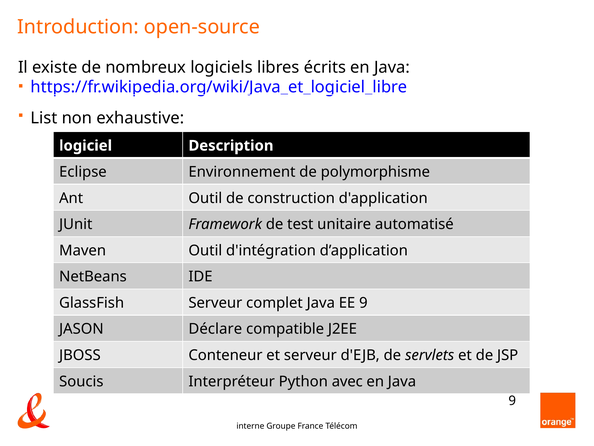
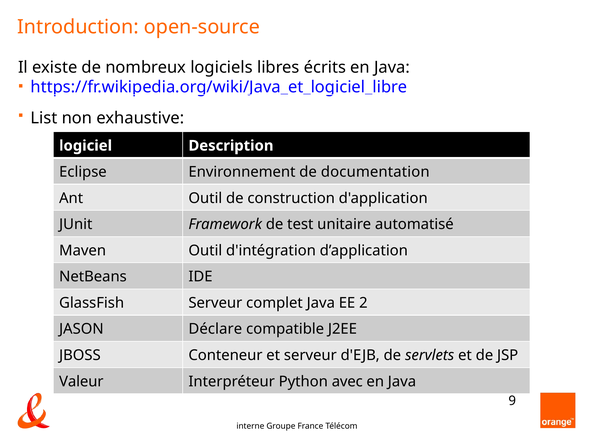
polymorphisme: polymorphisme -> documentation (375, 172)
EE 9: 9 -> 2 (363, 303)
Soucis: Soucis -> Valeur (81, 381)
